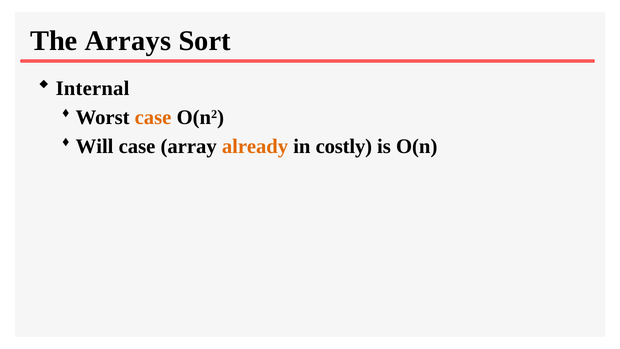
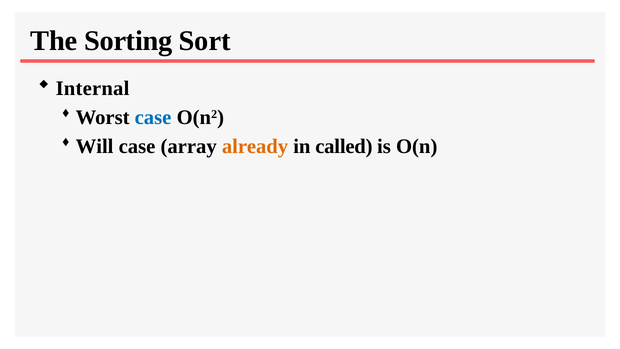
Arrays: Arrays -> Sorting (128, 41)
case colour: orange -> blue (153, 117)
costly: costly -> called (344, 146)
